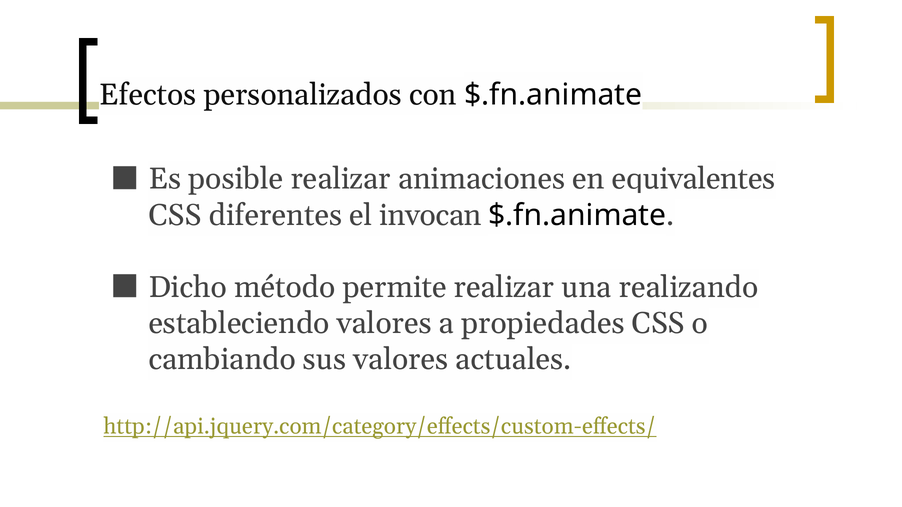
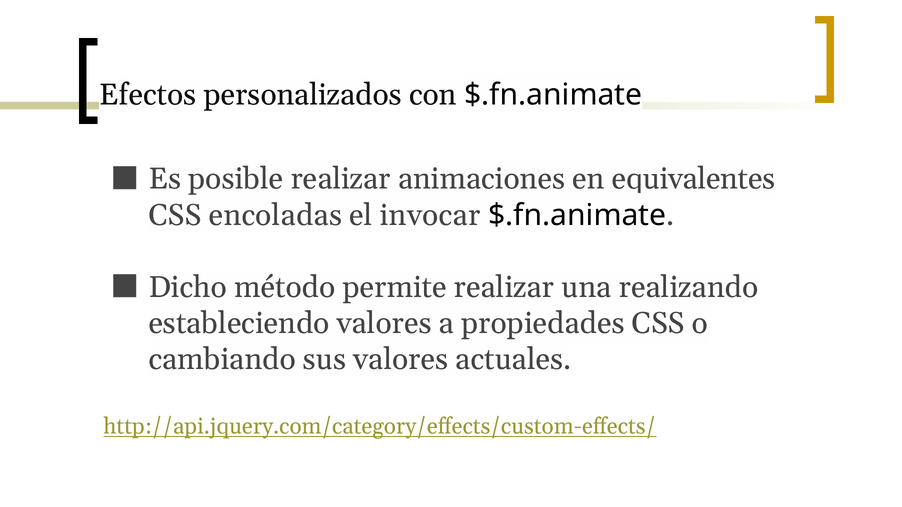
diferentes: diferentes -> encoladas (275, 215)
invocan: invocan -> invocar (430, 215)
